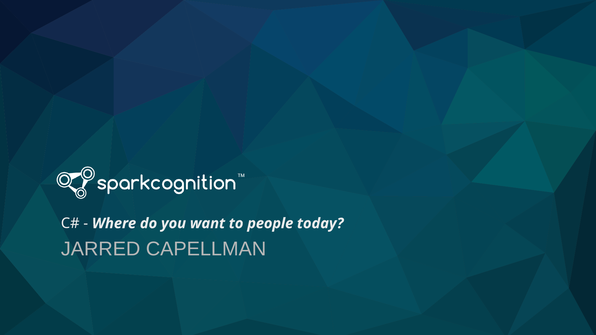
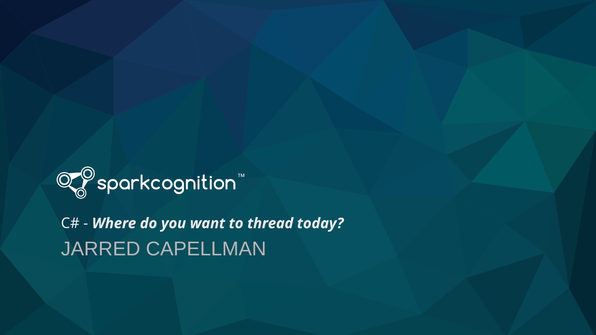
people: people -> thread (270, 224)
